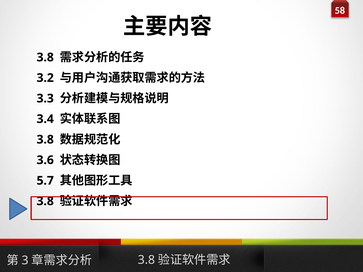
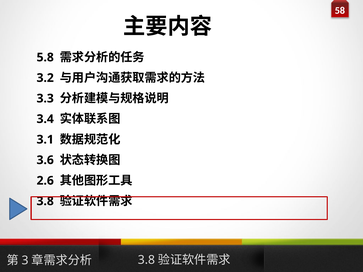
3.8: 3.8 -> 5.8 (45, 57)
3.8: 3.8 -> 3.1 (45, 140)
5.7: 5.7 -> 2.6 (45, 181)
